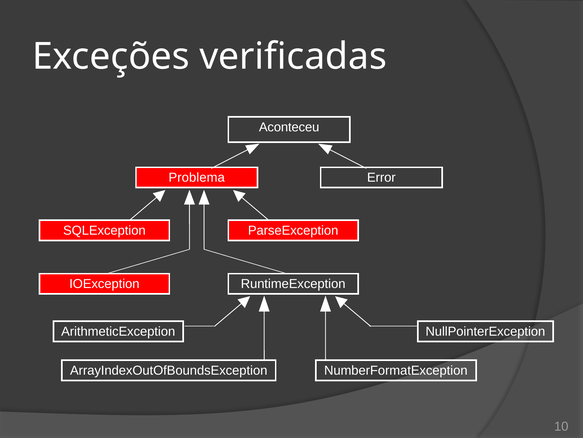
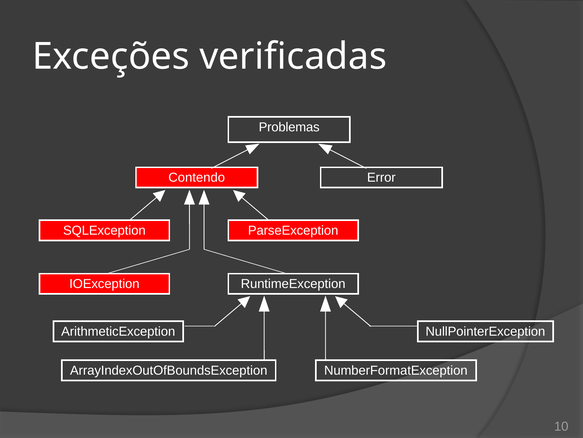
Aconteceu: Aconteceu -> Problemas (289, 127)
Problema: Problema -> Contendo (197, 177)
